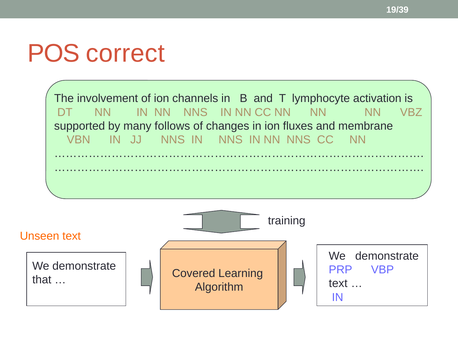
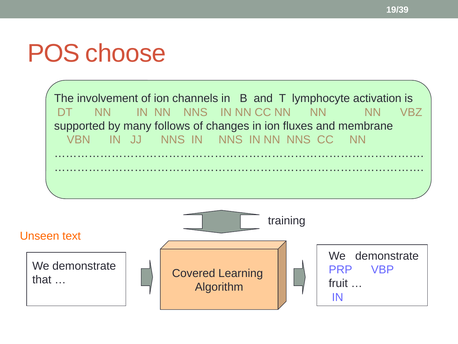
correct: correct -> choose (126, 53)
text: text -> fruit (338, 283)
